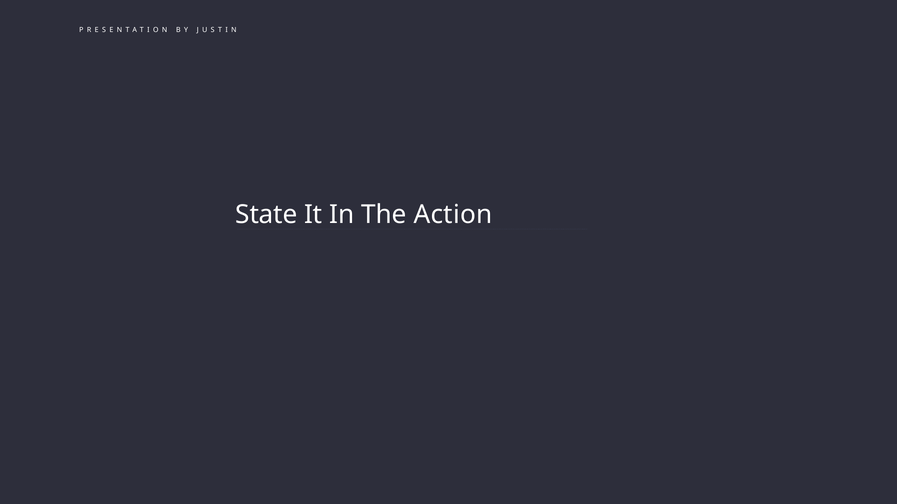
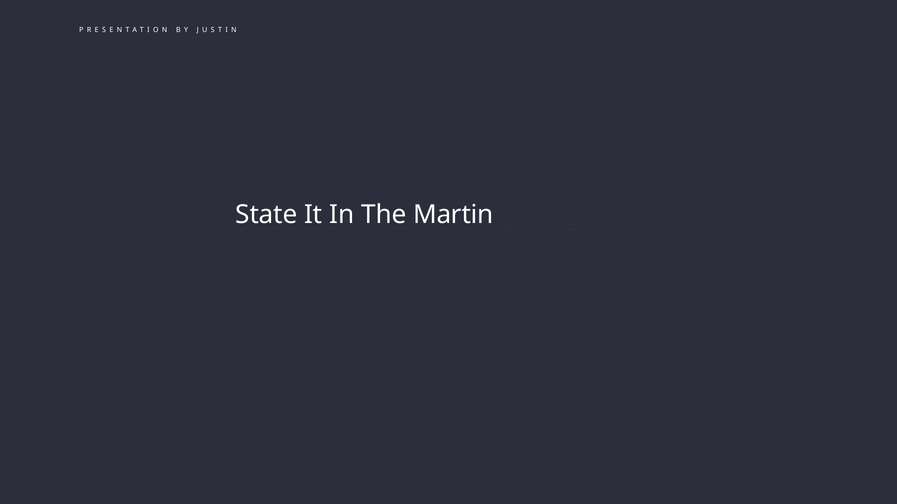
Action: Action -> Martin (453, 215)
